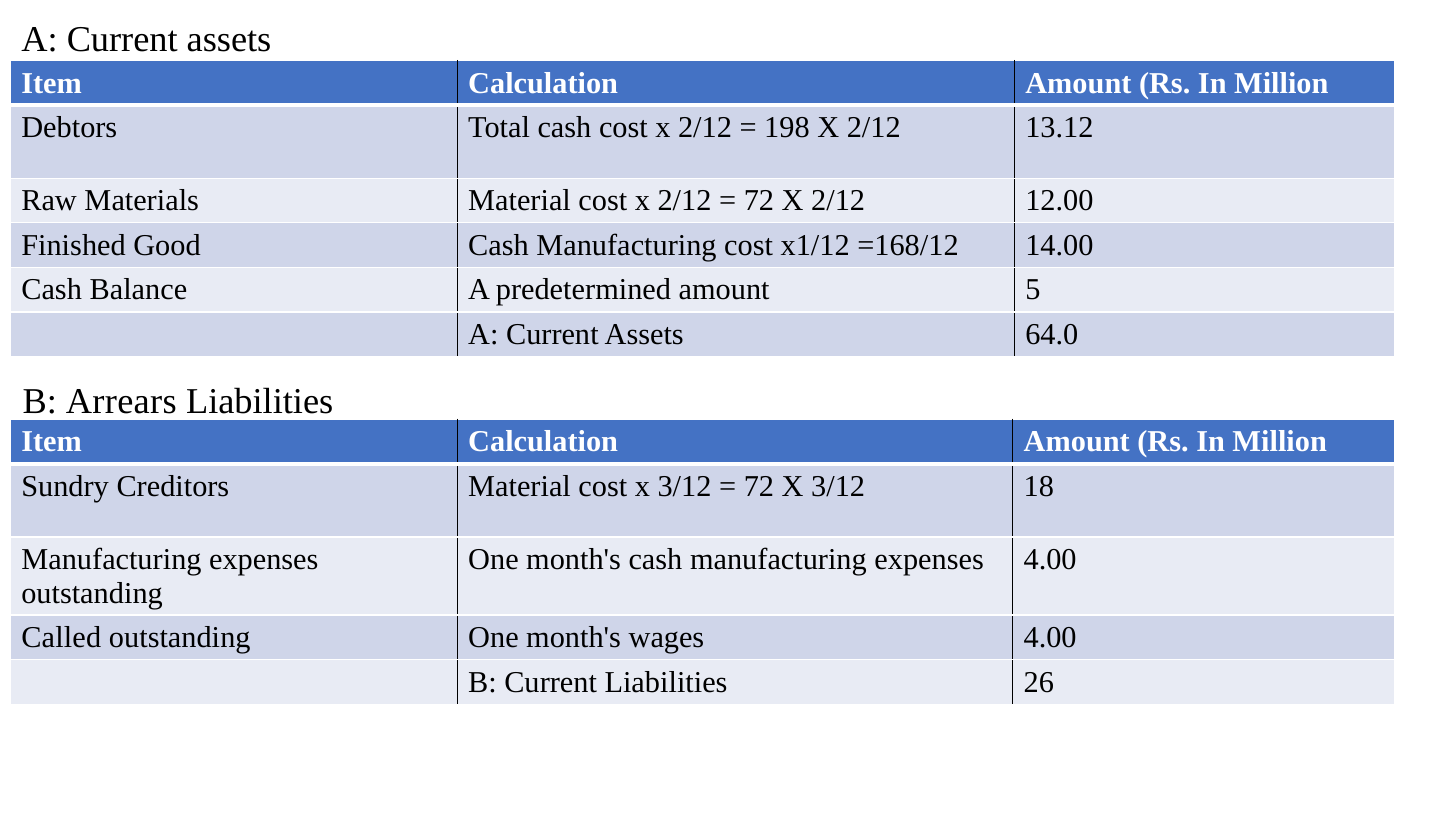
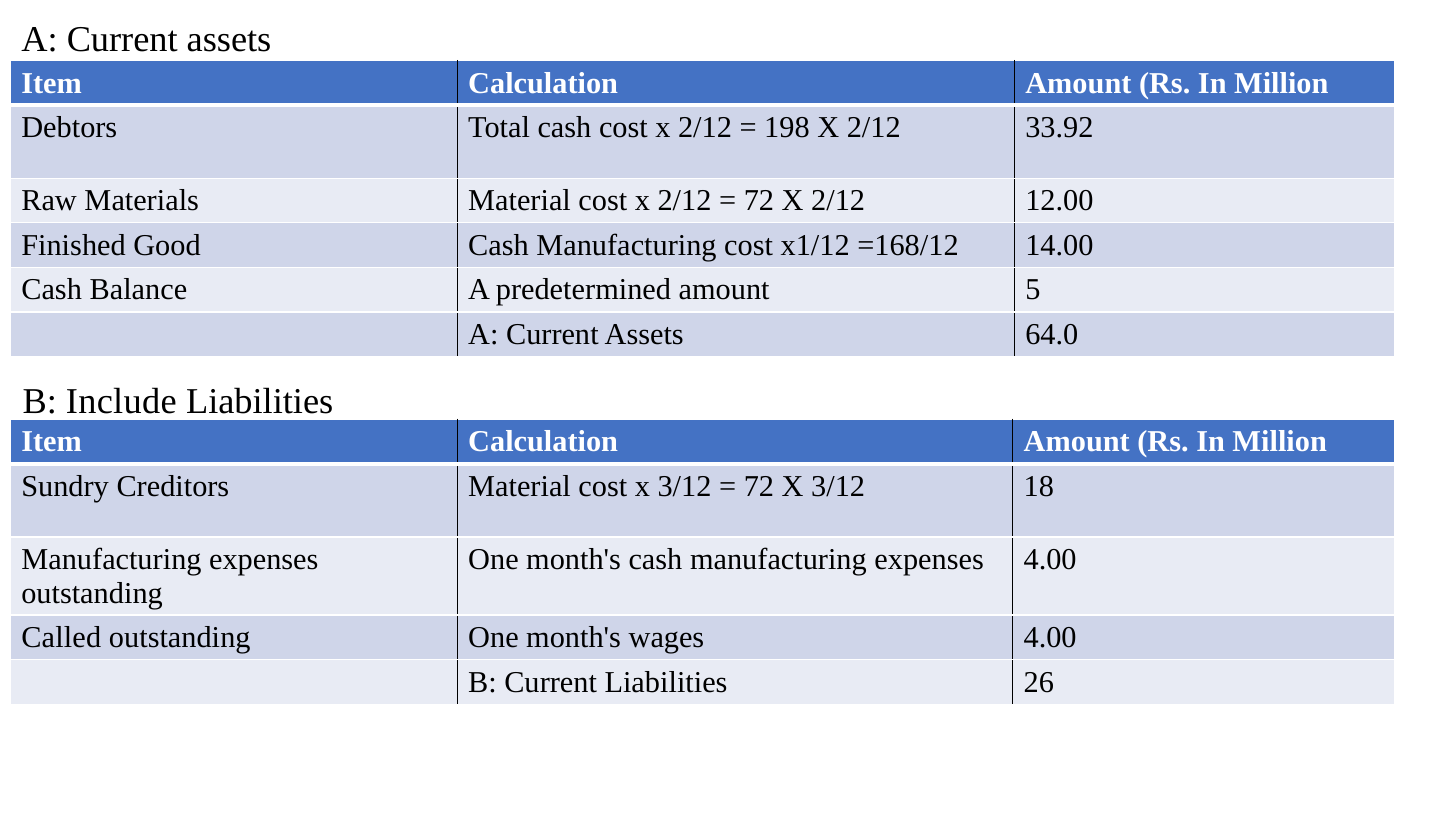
13.12: 13.12 -> 33.92 (1059, 128)
Arrears: Arrears -> Include (121, 401)
